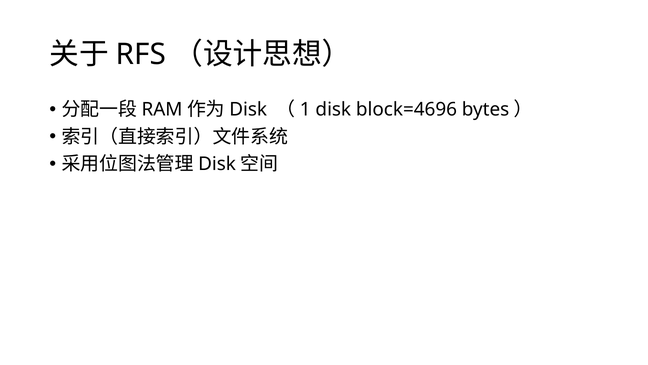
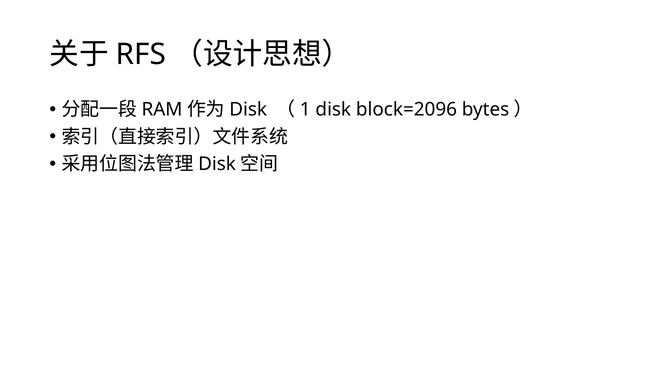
block=4696: block=4696 -> block=2096 (406, 110)
